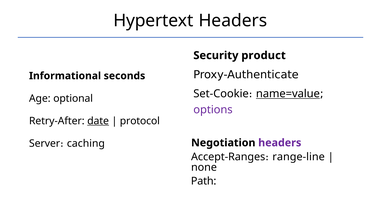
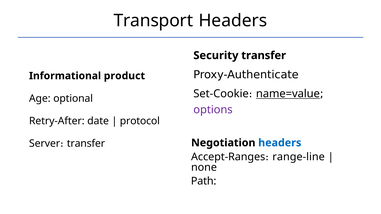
Hypertext: Hypertext -> Transport (153, 21)
Security product: product -> transfer (264, 56)
seconds: seconds -> product (124, 76)
date underline: present -> none (98, 121)
caching: caching -> transfer (86, 144)
headers colour: purple -> blue (280, 143)
